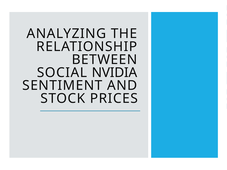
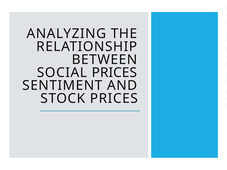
SOCIAL NVIDIA: NVIDIA -> PRICES (114, 73)
